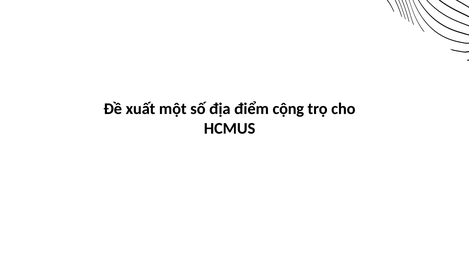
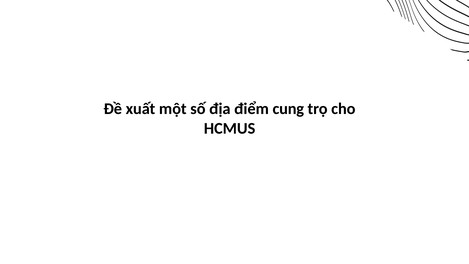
cộng: cộng -> cung (288, 109)
